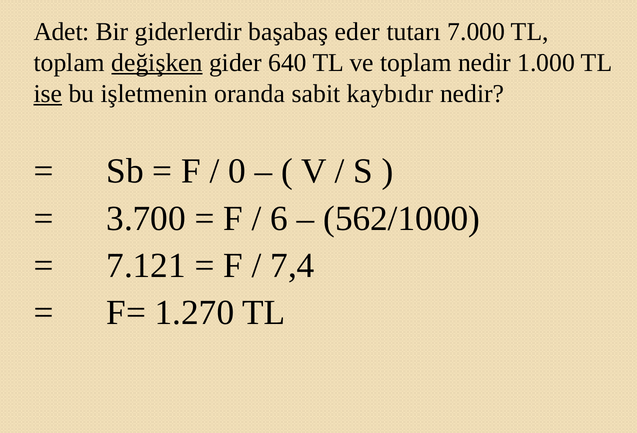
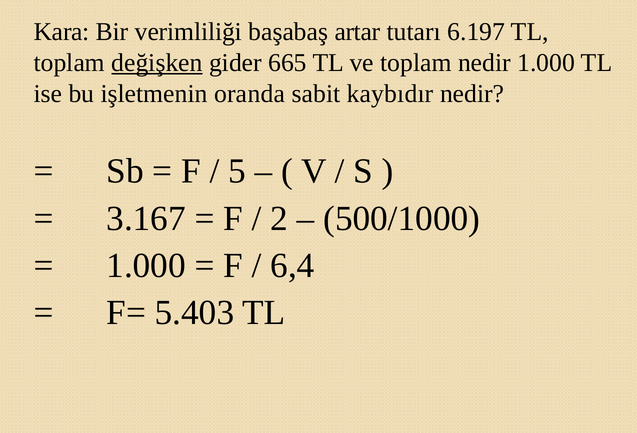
Adet: Adet -> Kara (62, 32)
giderlerdir: giderlerdir -> verimliliği (188, 32)
eder: eder -> artar (358, 32)
7.000: 7.000 -> 6.197 (476, 32)
640: 640 -> 665 (288, 63)
ise underline: present -> none (48, 94)
0: 0 -> 5 (237, 171)
3.700: 3.700 -> 3.167 (146, 219)
6: 6 -> 2 (279, 219)
562/1000: 562/1000 -> 500/1000 (402, 219)
7.121: 7.121 -> 1.000 (146, 266)
7,4: 7,4 -> 6,4 (292, 266)
1.270: 1.270 -> 5.403 (194, 313)
